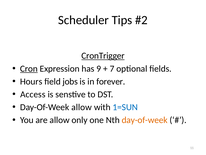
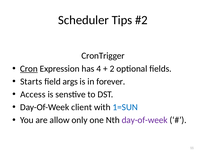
CronTrigger underline: present -> none (103, 56)
9: 9 -> 4 (99, 68)
7: 7 -> 2 (112, 68)
Hours: Hours -> Starts (31, 81)
jobs: jobs -> args (70, 81)
Day-Of-Week allow: allow -> client (82, 107)
day-of-week colour: orange -> purple (145, 120)
